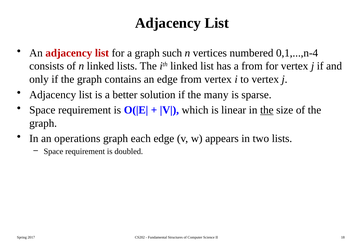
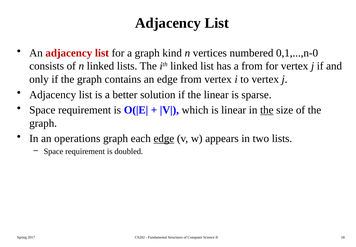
such: such -> kind (172, 53)
0,1,...,n-4: 0,1,...,n-4 -> 0,1,...,n-0 (297, 53)
the many: many -> linear (216, 94)
edge underline: none -> present (164, 138)
